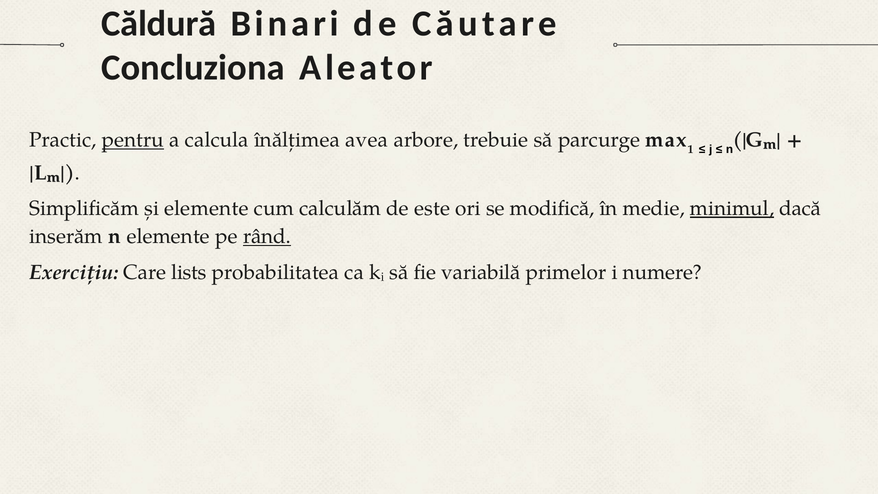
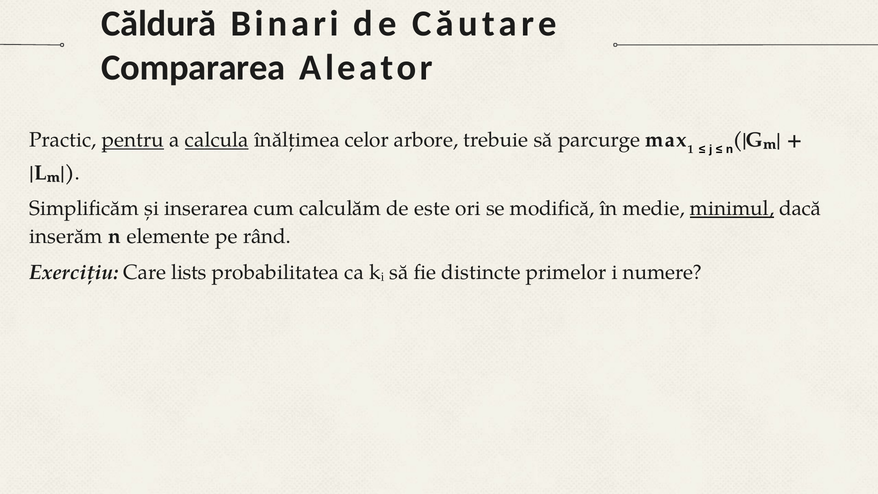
Concluziona: Concluziona -> Compararea (193, 68)
calcula underline: none -> present (217, 140)
avea: avea -> celor (367, 140)
și elemente: elemente -> inserarea (206, 208)
rând underline: present -> none (267, 236)
variabilă: variabilă -> distincte (481, 272)
